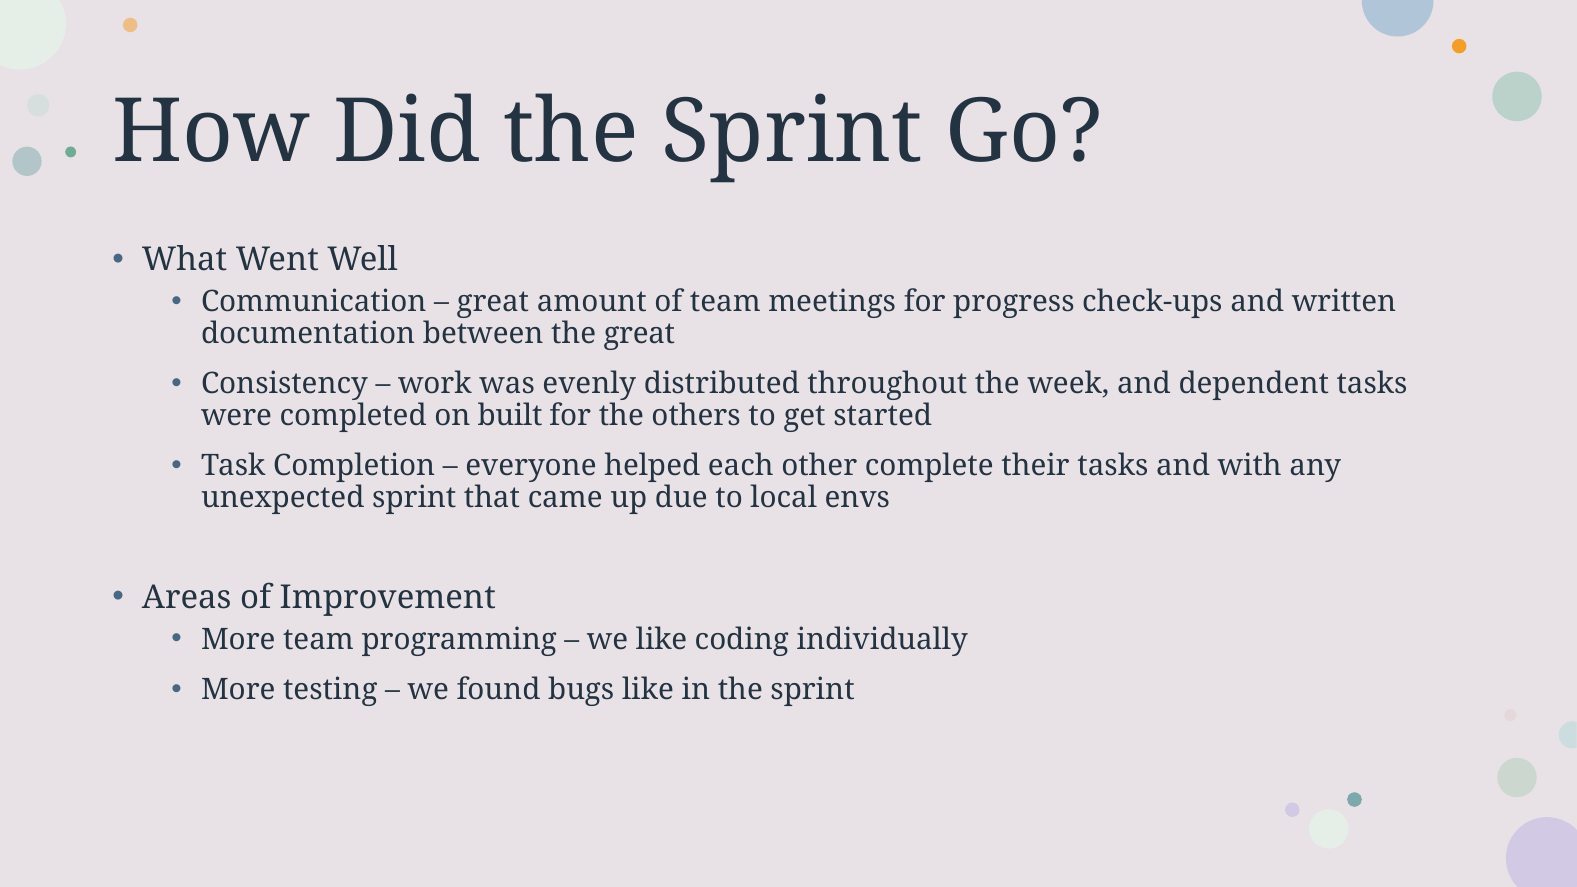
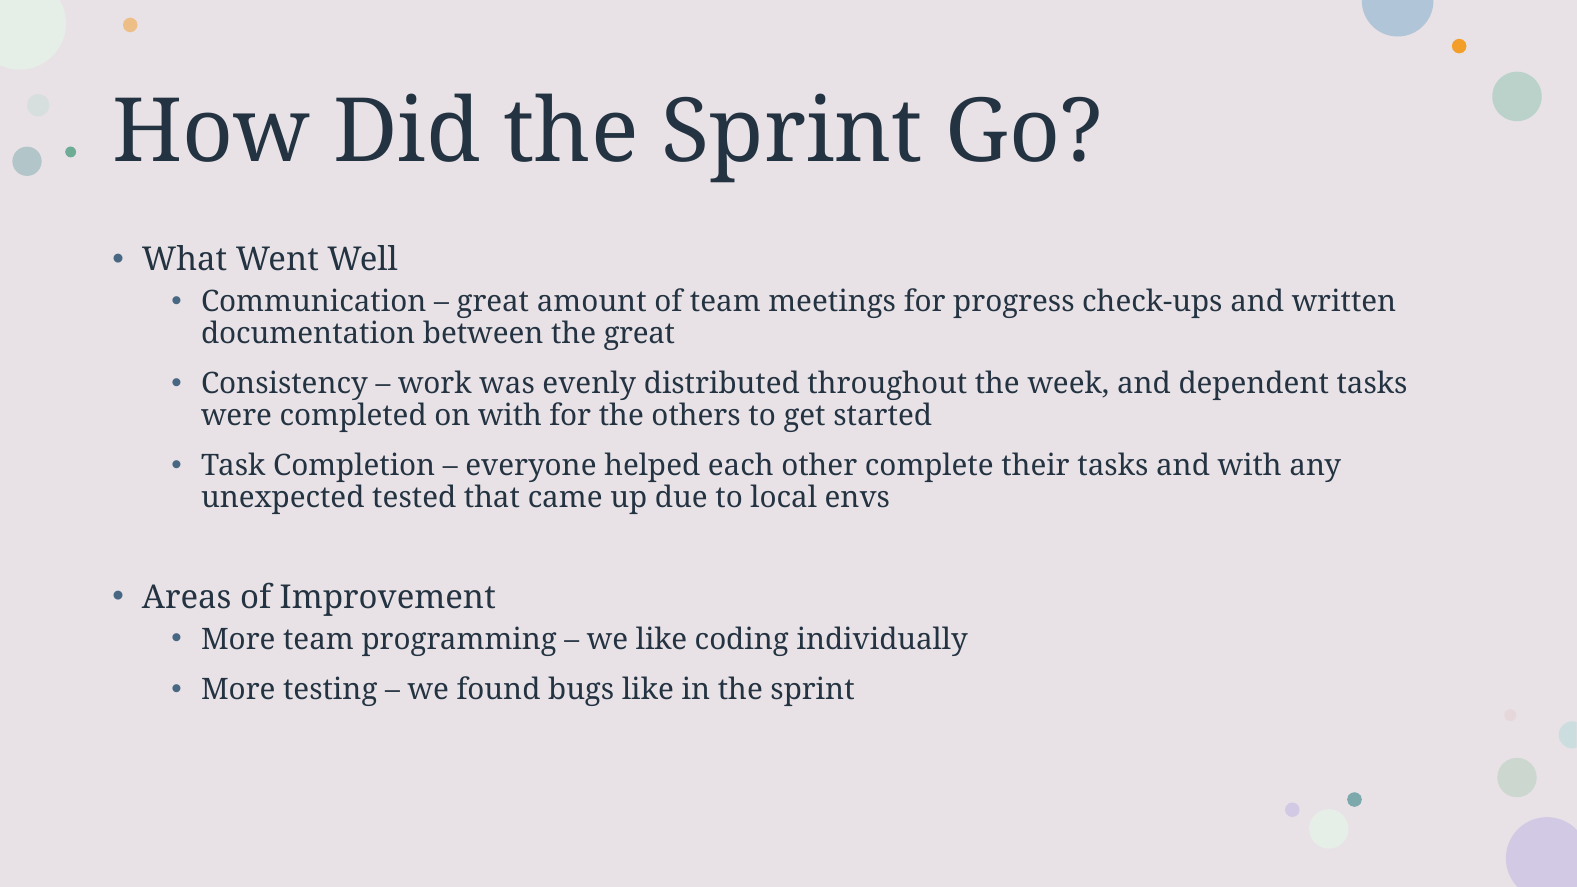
on built: built -> with (510, 415)
unexpected sprint: sprint -> tested (414, 497)
